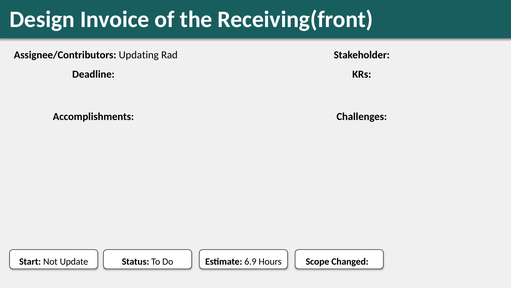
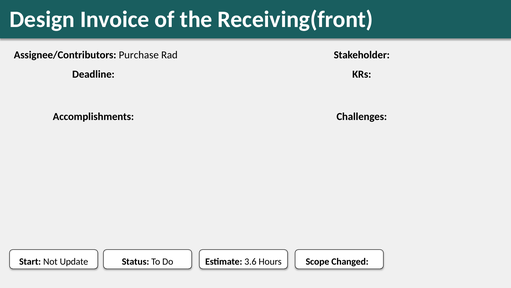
Updating: Updating -> Purchase (139, 55)
6.9: 6.9 -> 3.6 (250, 261)
